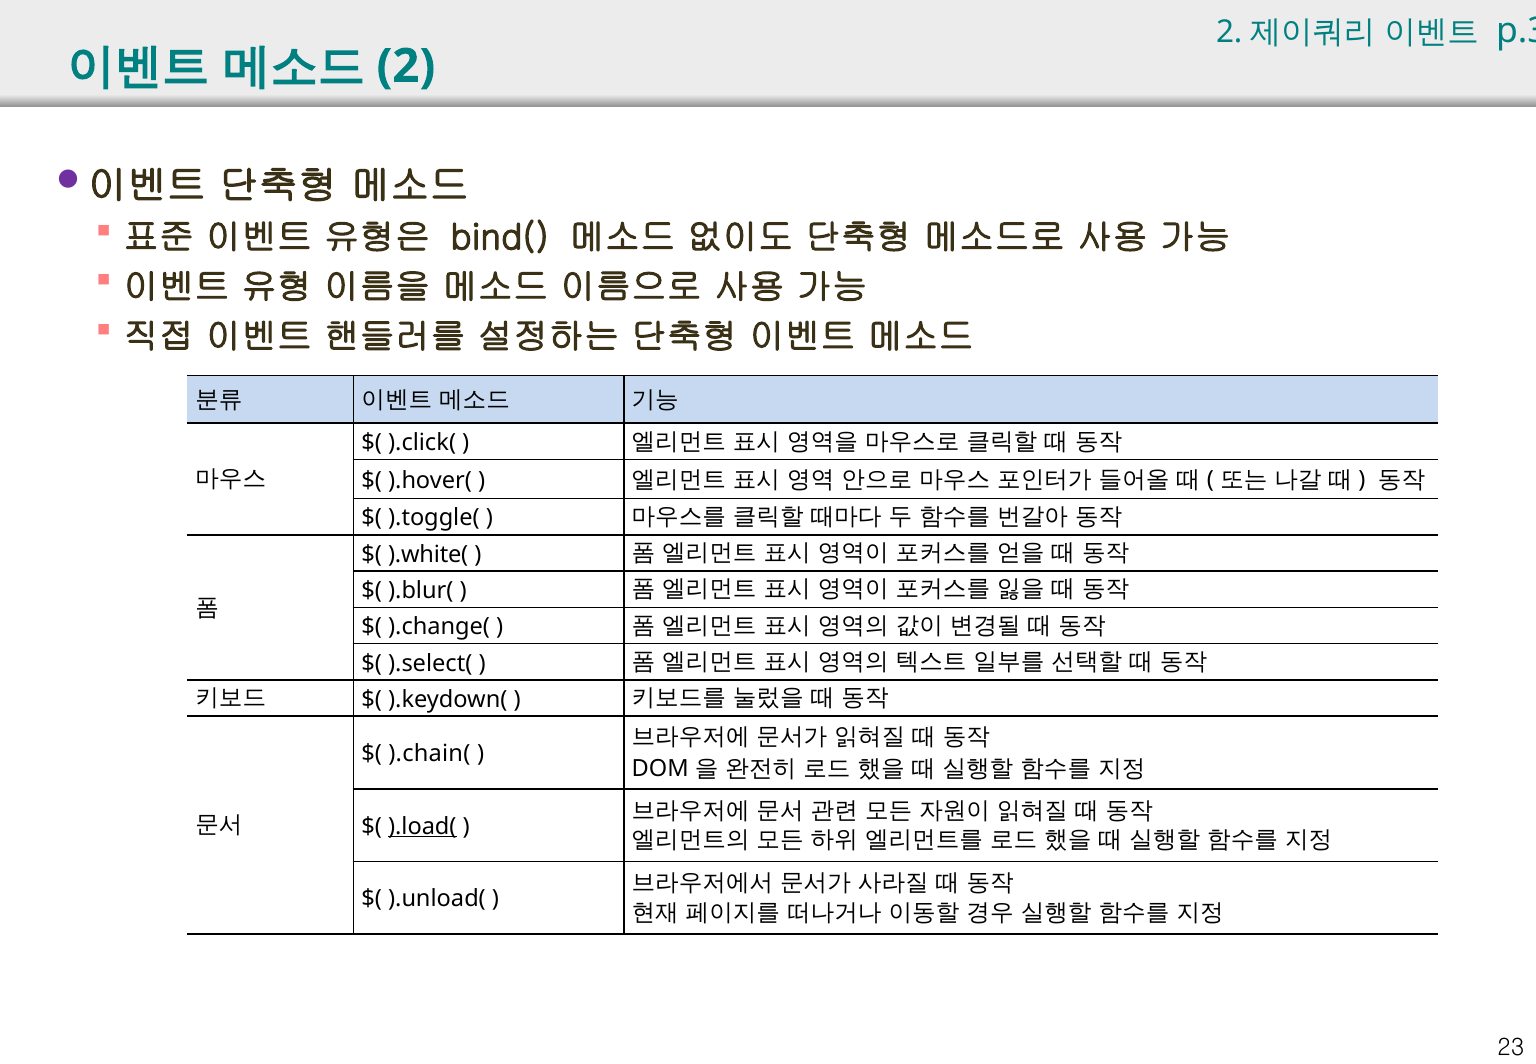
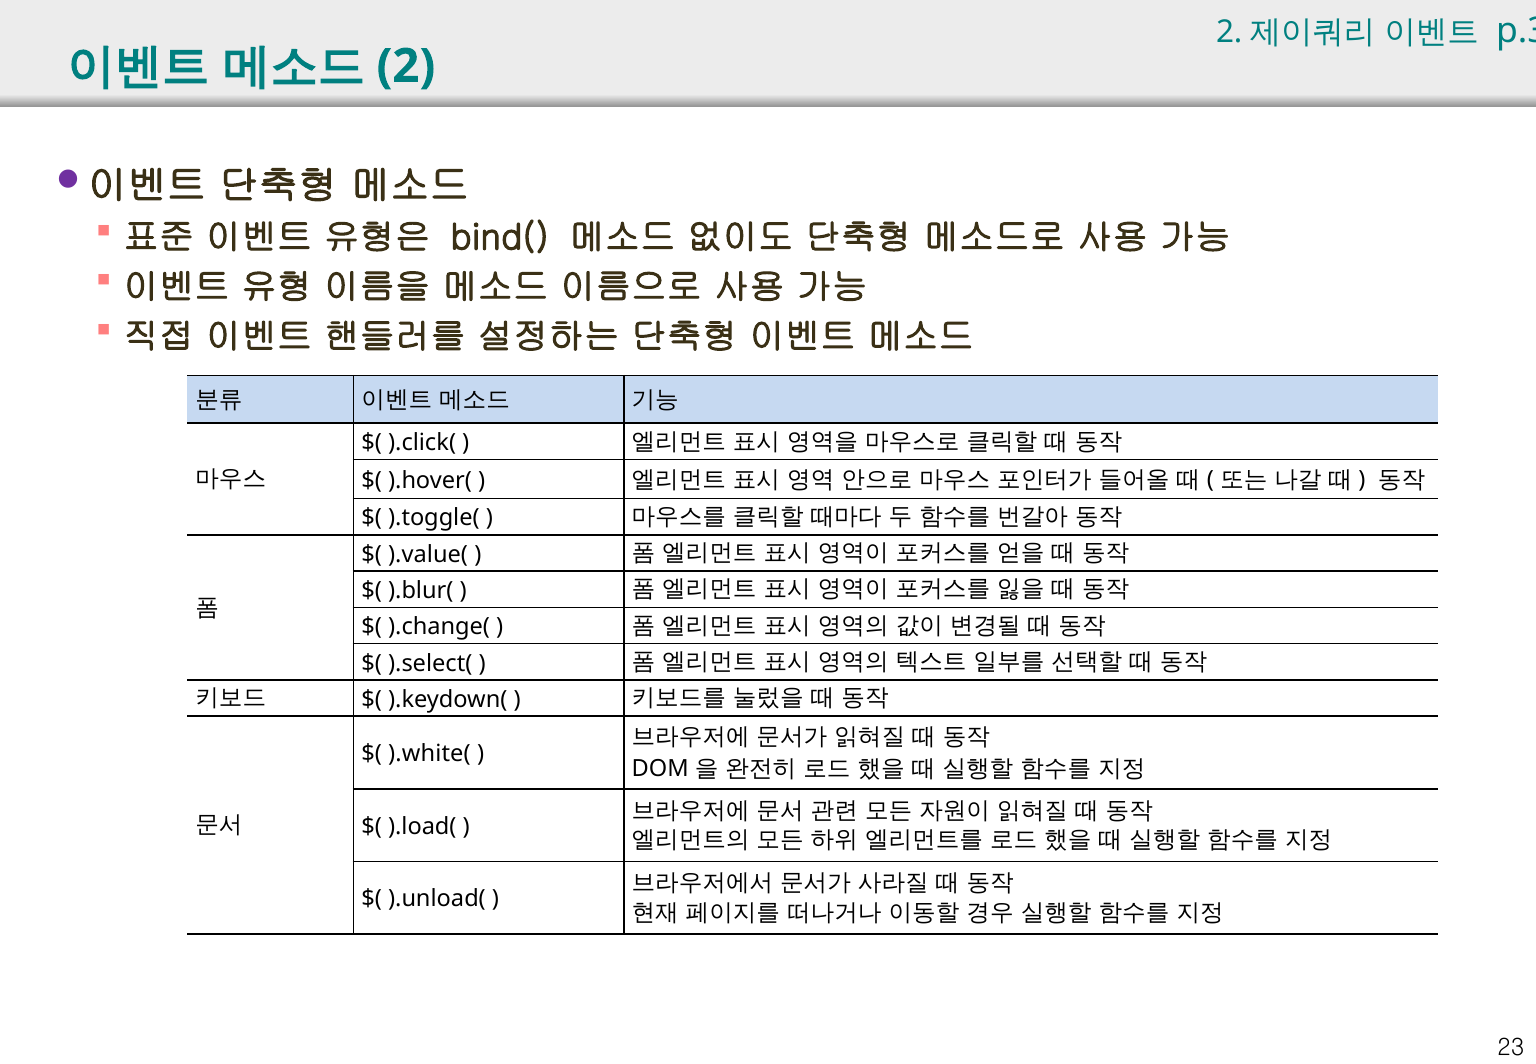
).white(: ).white( -> ).value( (428, 554)
).chain(: ).chain( -> ).white( (429, 754)
).load( underline: present -> none (422, 826)
